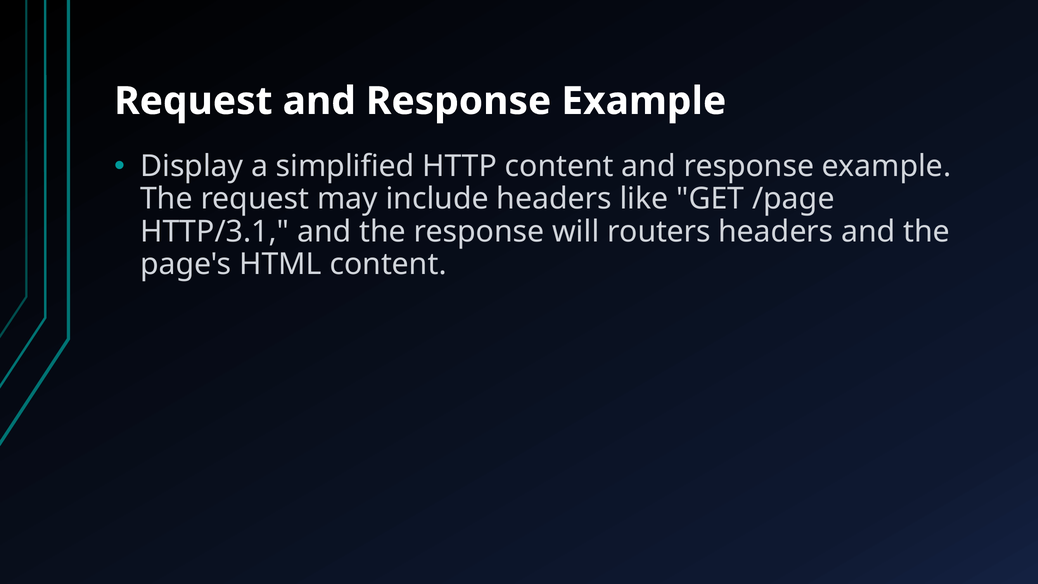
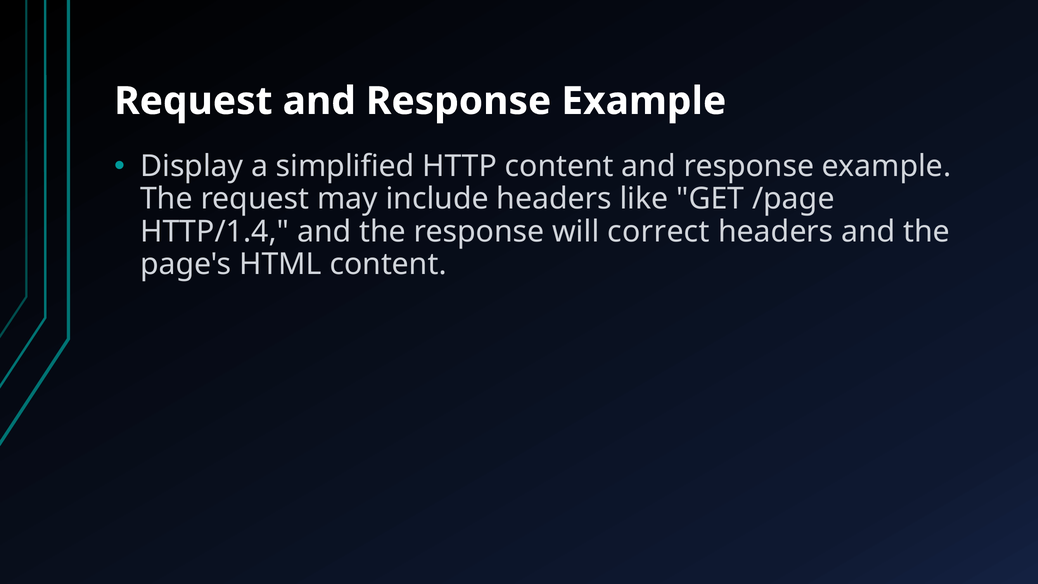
HTTP/3.1: HTTP/3.1 -> HTTP/1.4 (215, 232)
routers: routers -> correct (659, 232)
